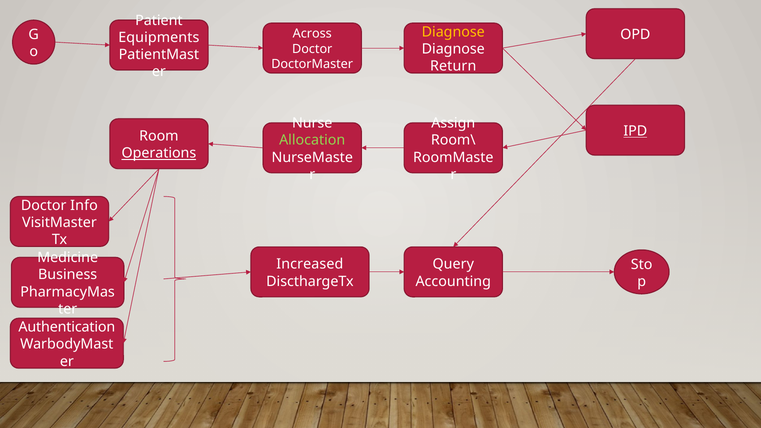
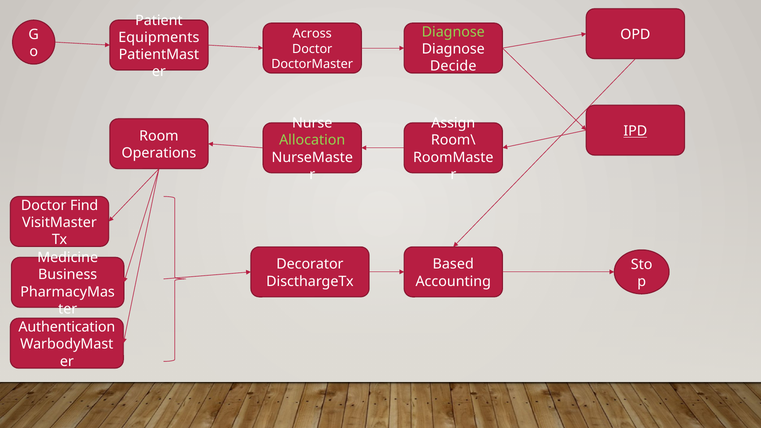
Diagnose colour: yellow -> light green (453, 32)
Return: Return -> Decide (453, 66)
Operations underline: present -> none (159, 153)
Info: Info -> Find (84, 205)
Increased: Increased -> Decorator (310, 264)
Query: Query -> Based (453, 264)
